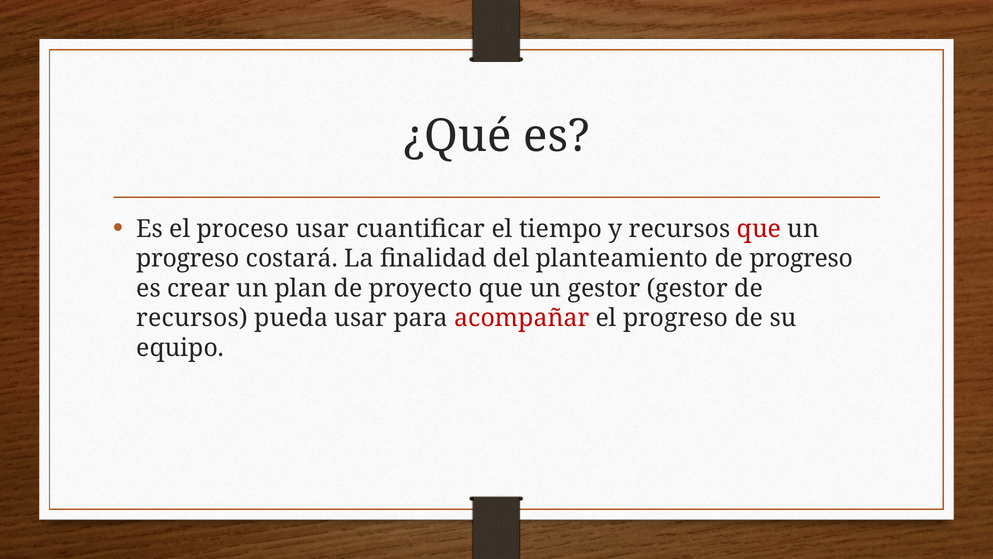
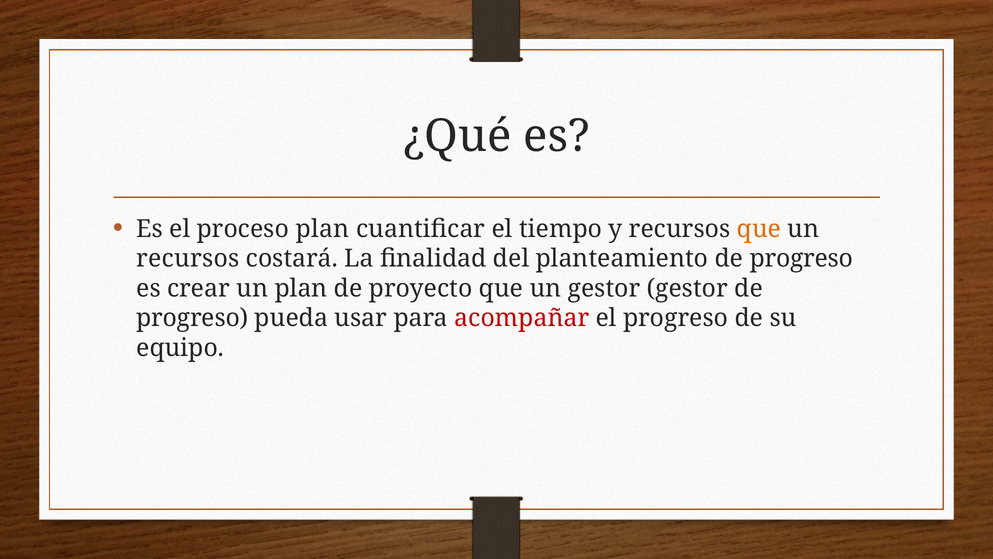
proceso usar: usar -> plan (322, 229)
que colour: red -> orange (759, 229)
progreso: progreso -> recursos (188, 258)
recursos: recursos -> progreso (192, 318)
